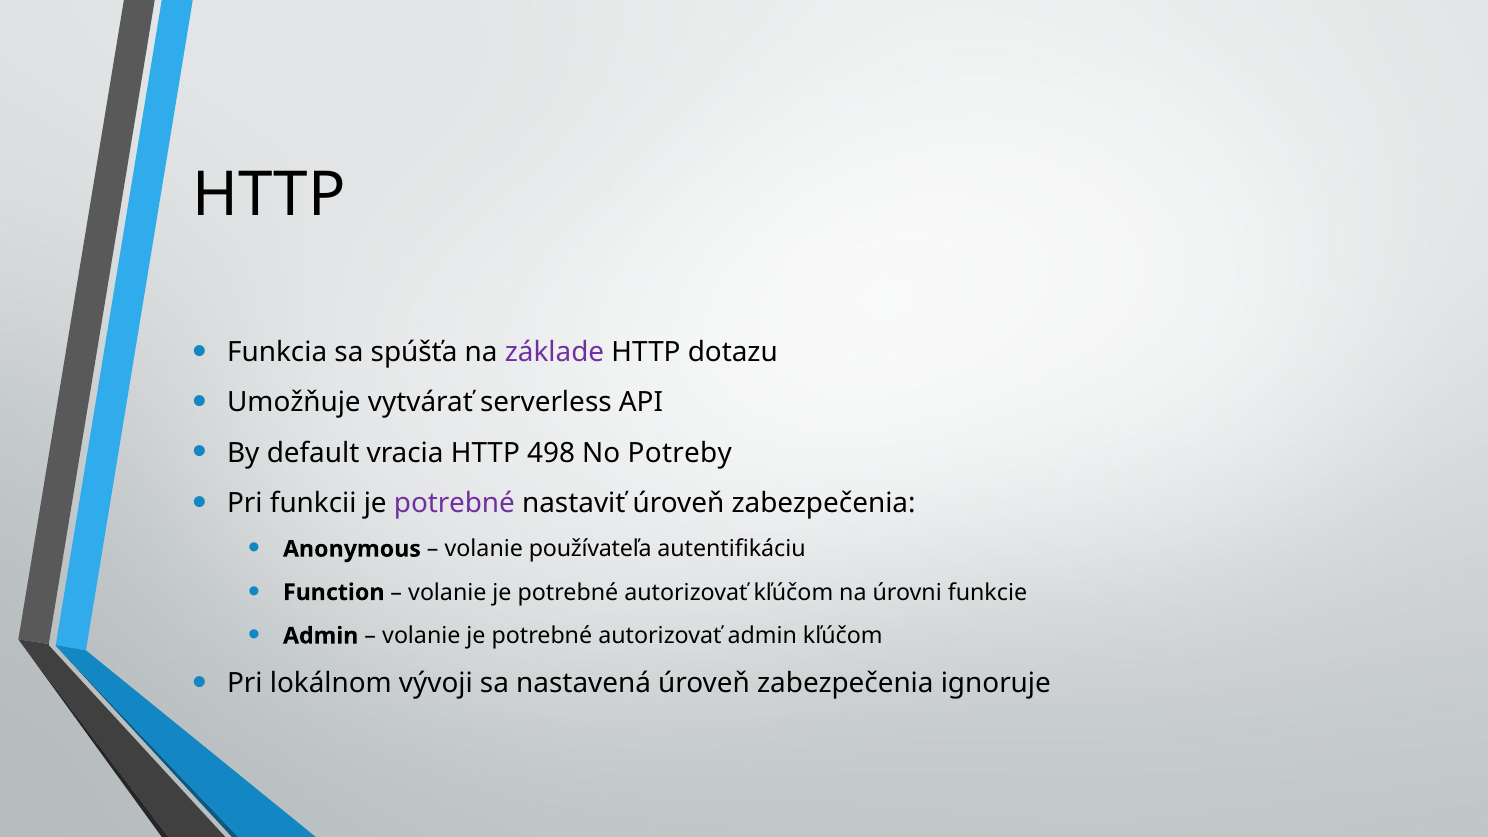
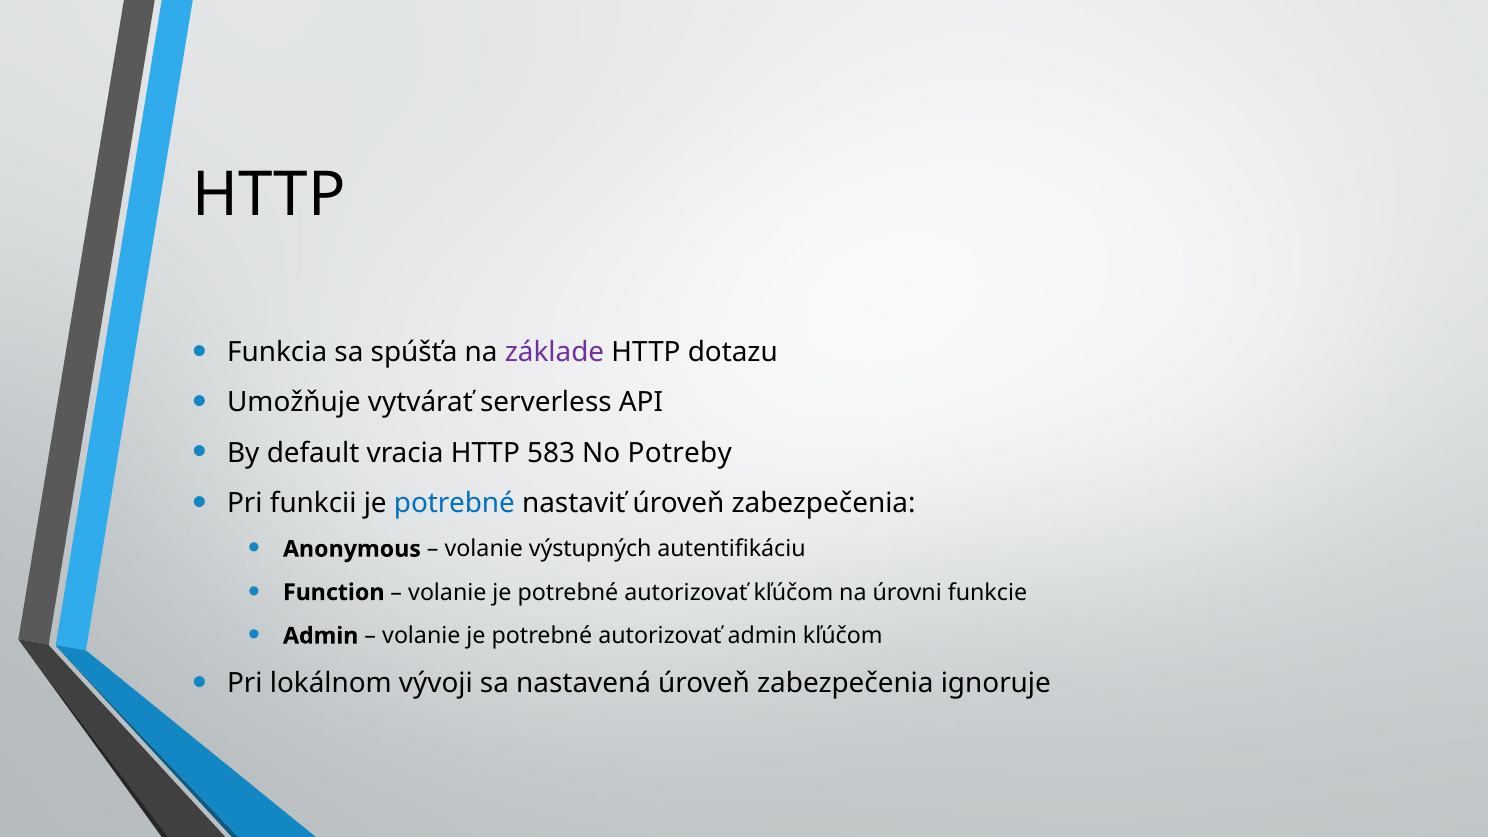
498: 498 -> 583 (551, 453)
potrebné colour: purple -> blue (454, 503)
používateľa: používateľa -> výstupných (590, 549)
